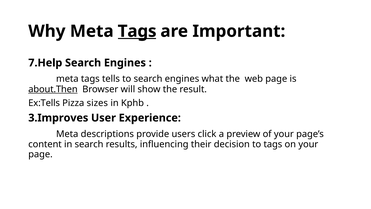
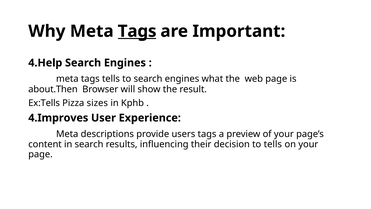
7.Help: 7.Help -> 4.Help (45, 63)
about.Then underline: present -> none (53, 89)
3.Improves: 3.Improves -> 4.Improves (58, 118)
users click: click -> tags (207, 134)
to tags: tags -> tells (273, 144)
